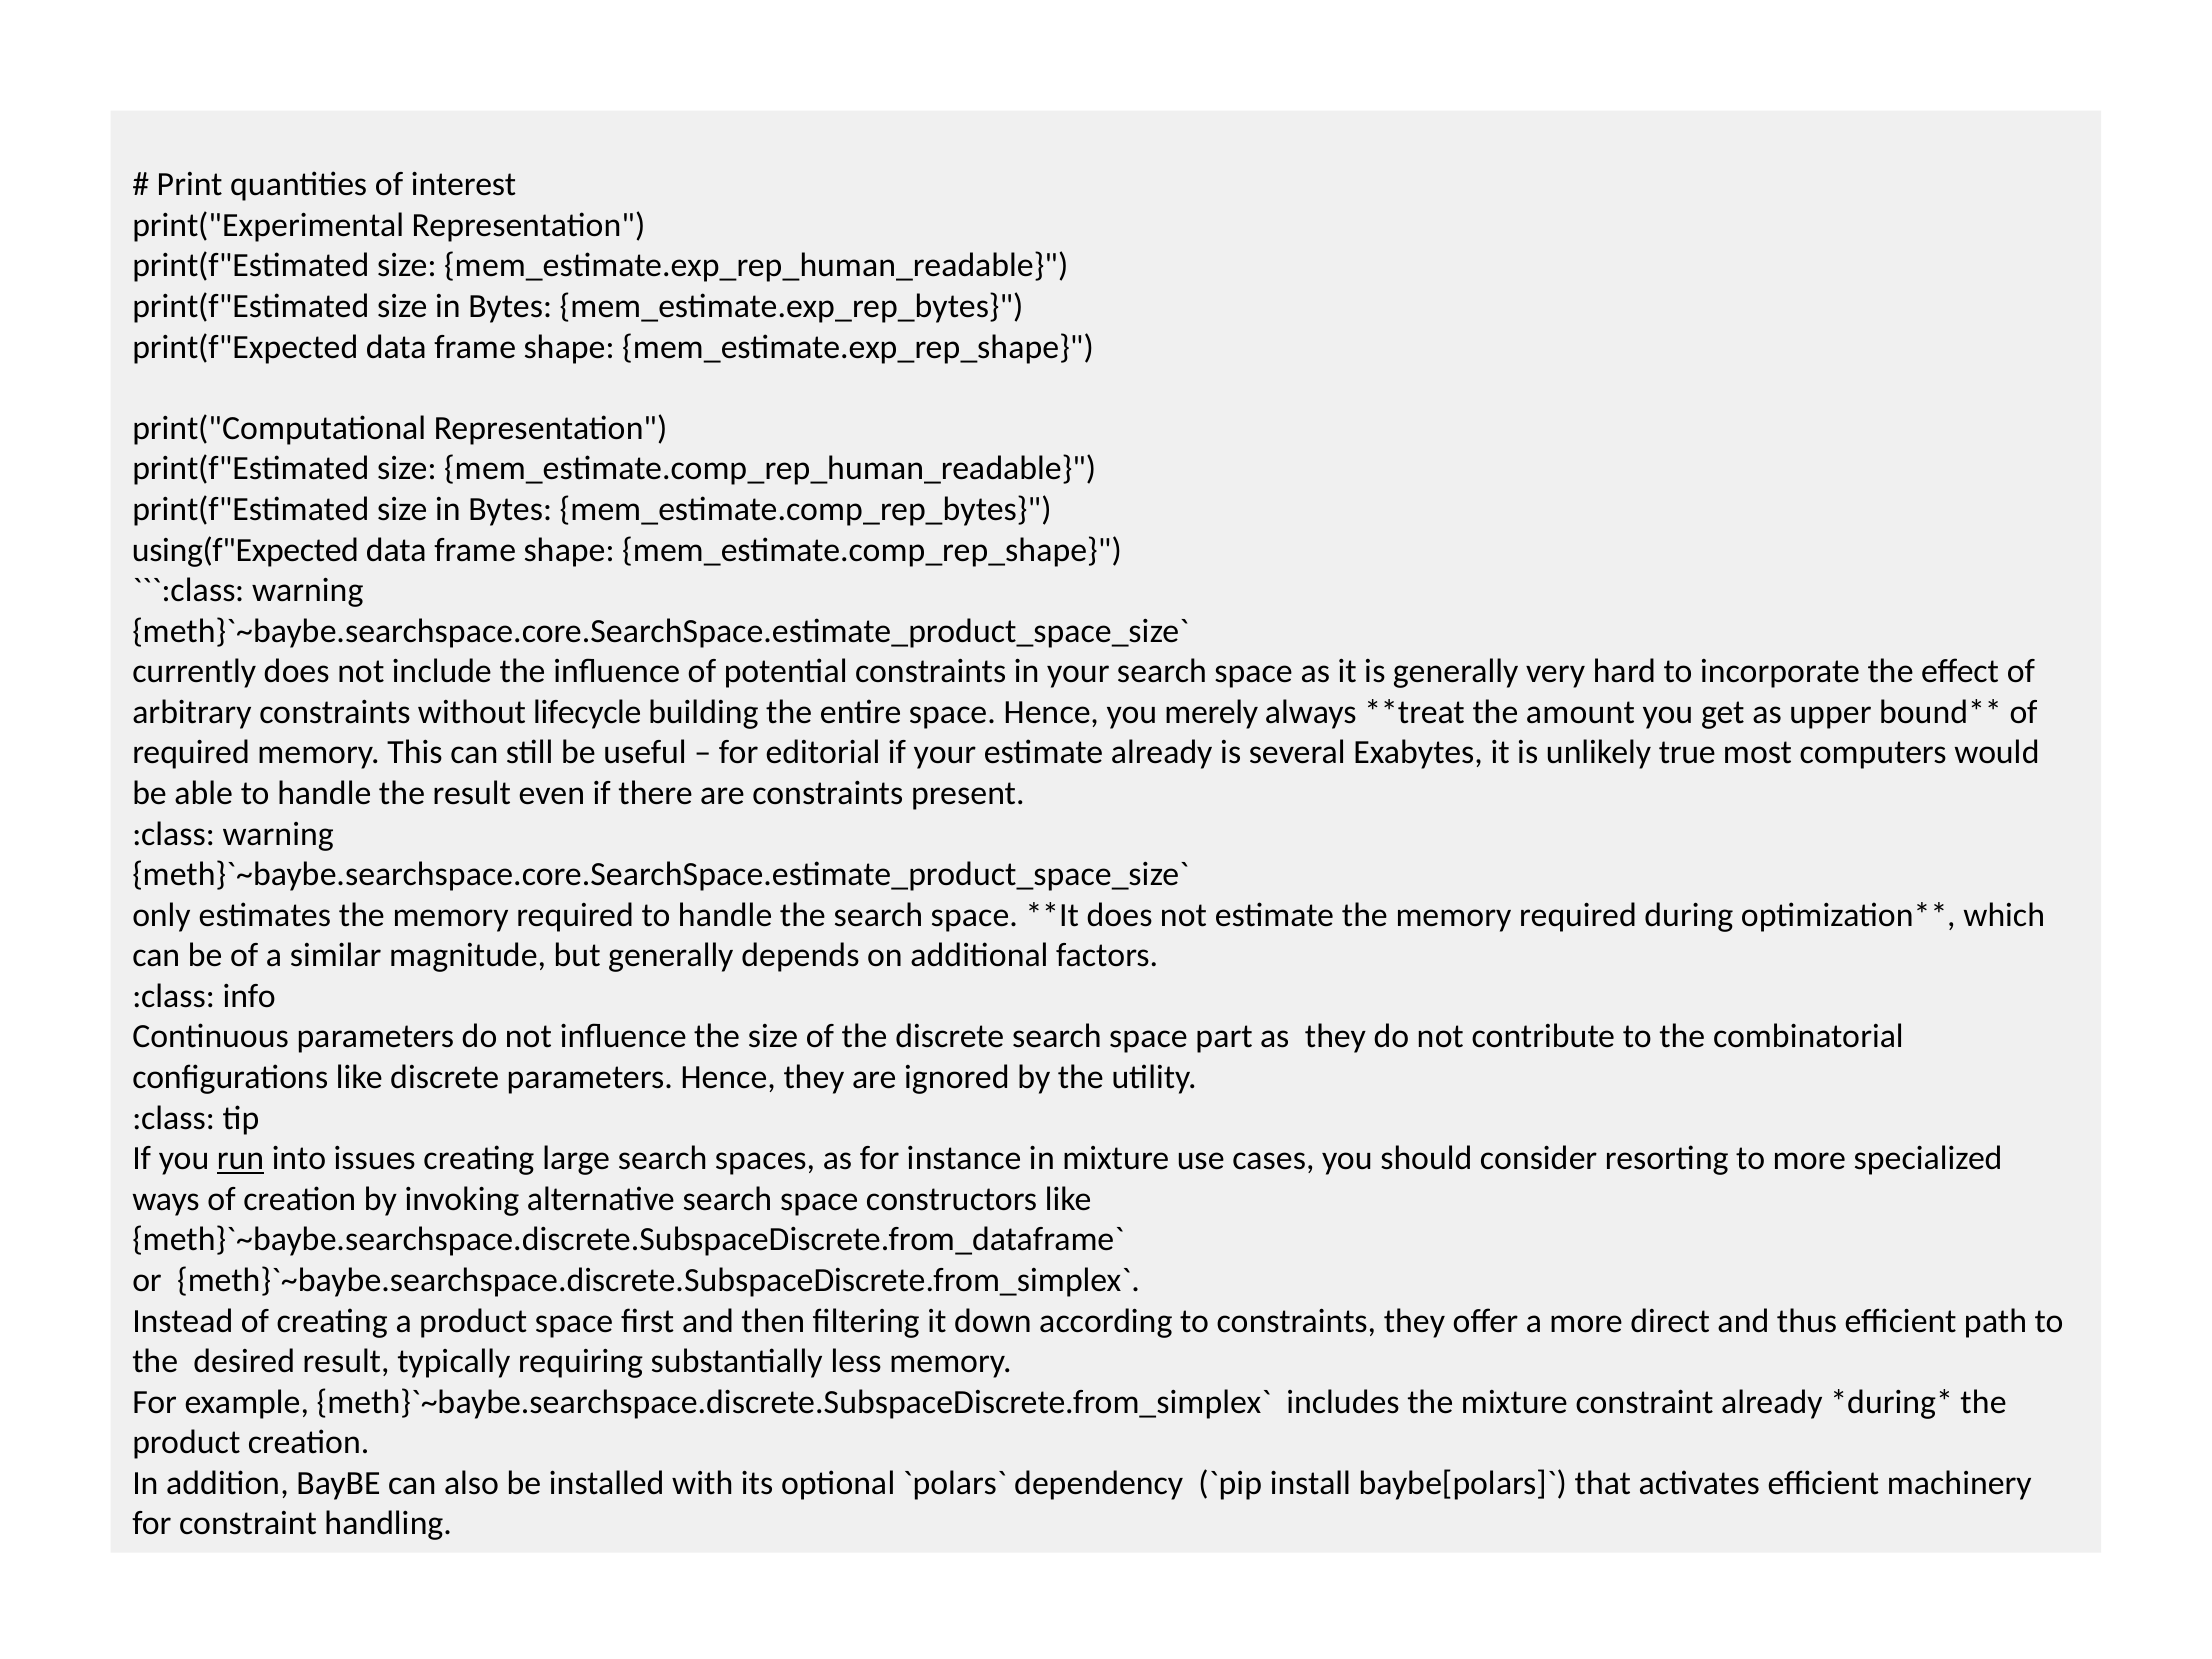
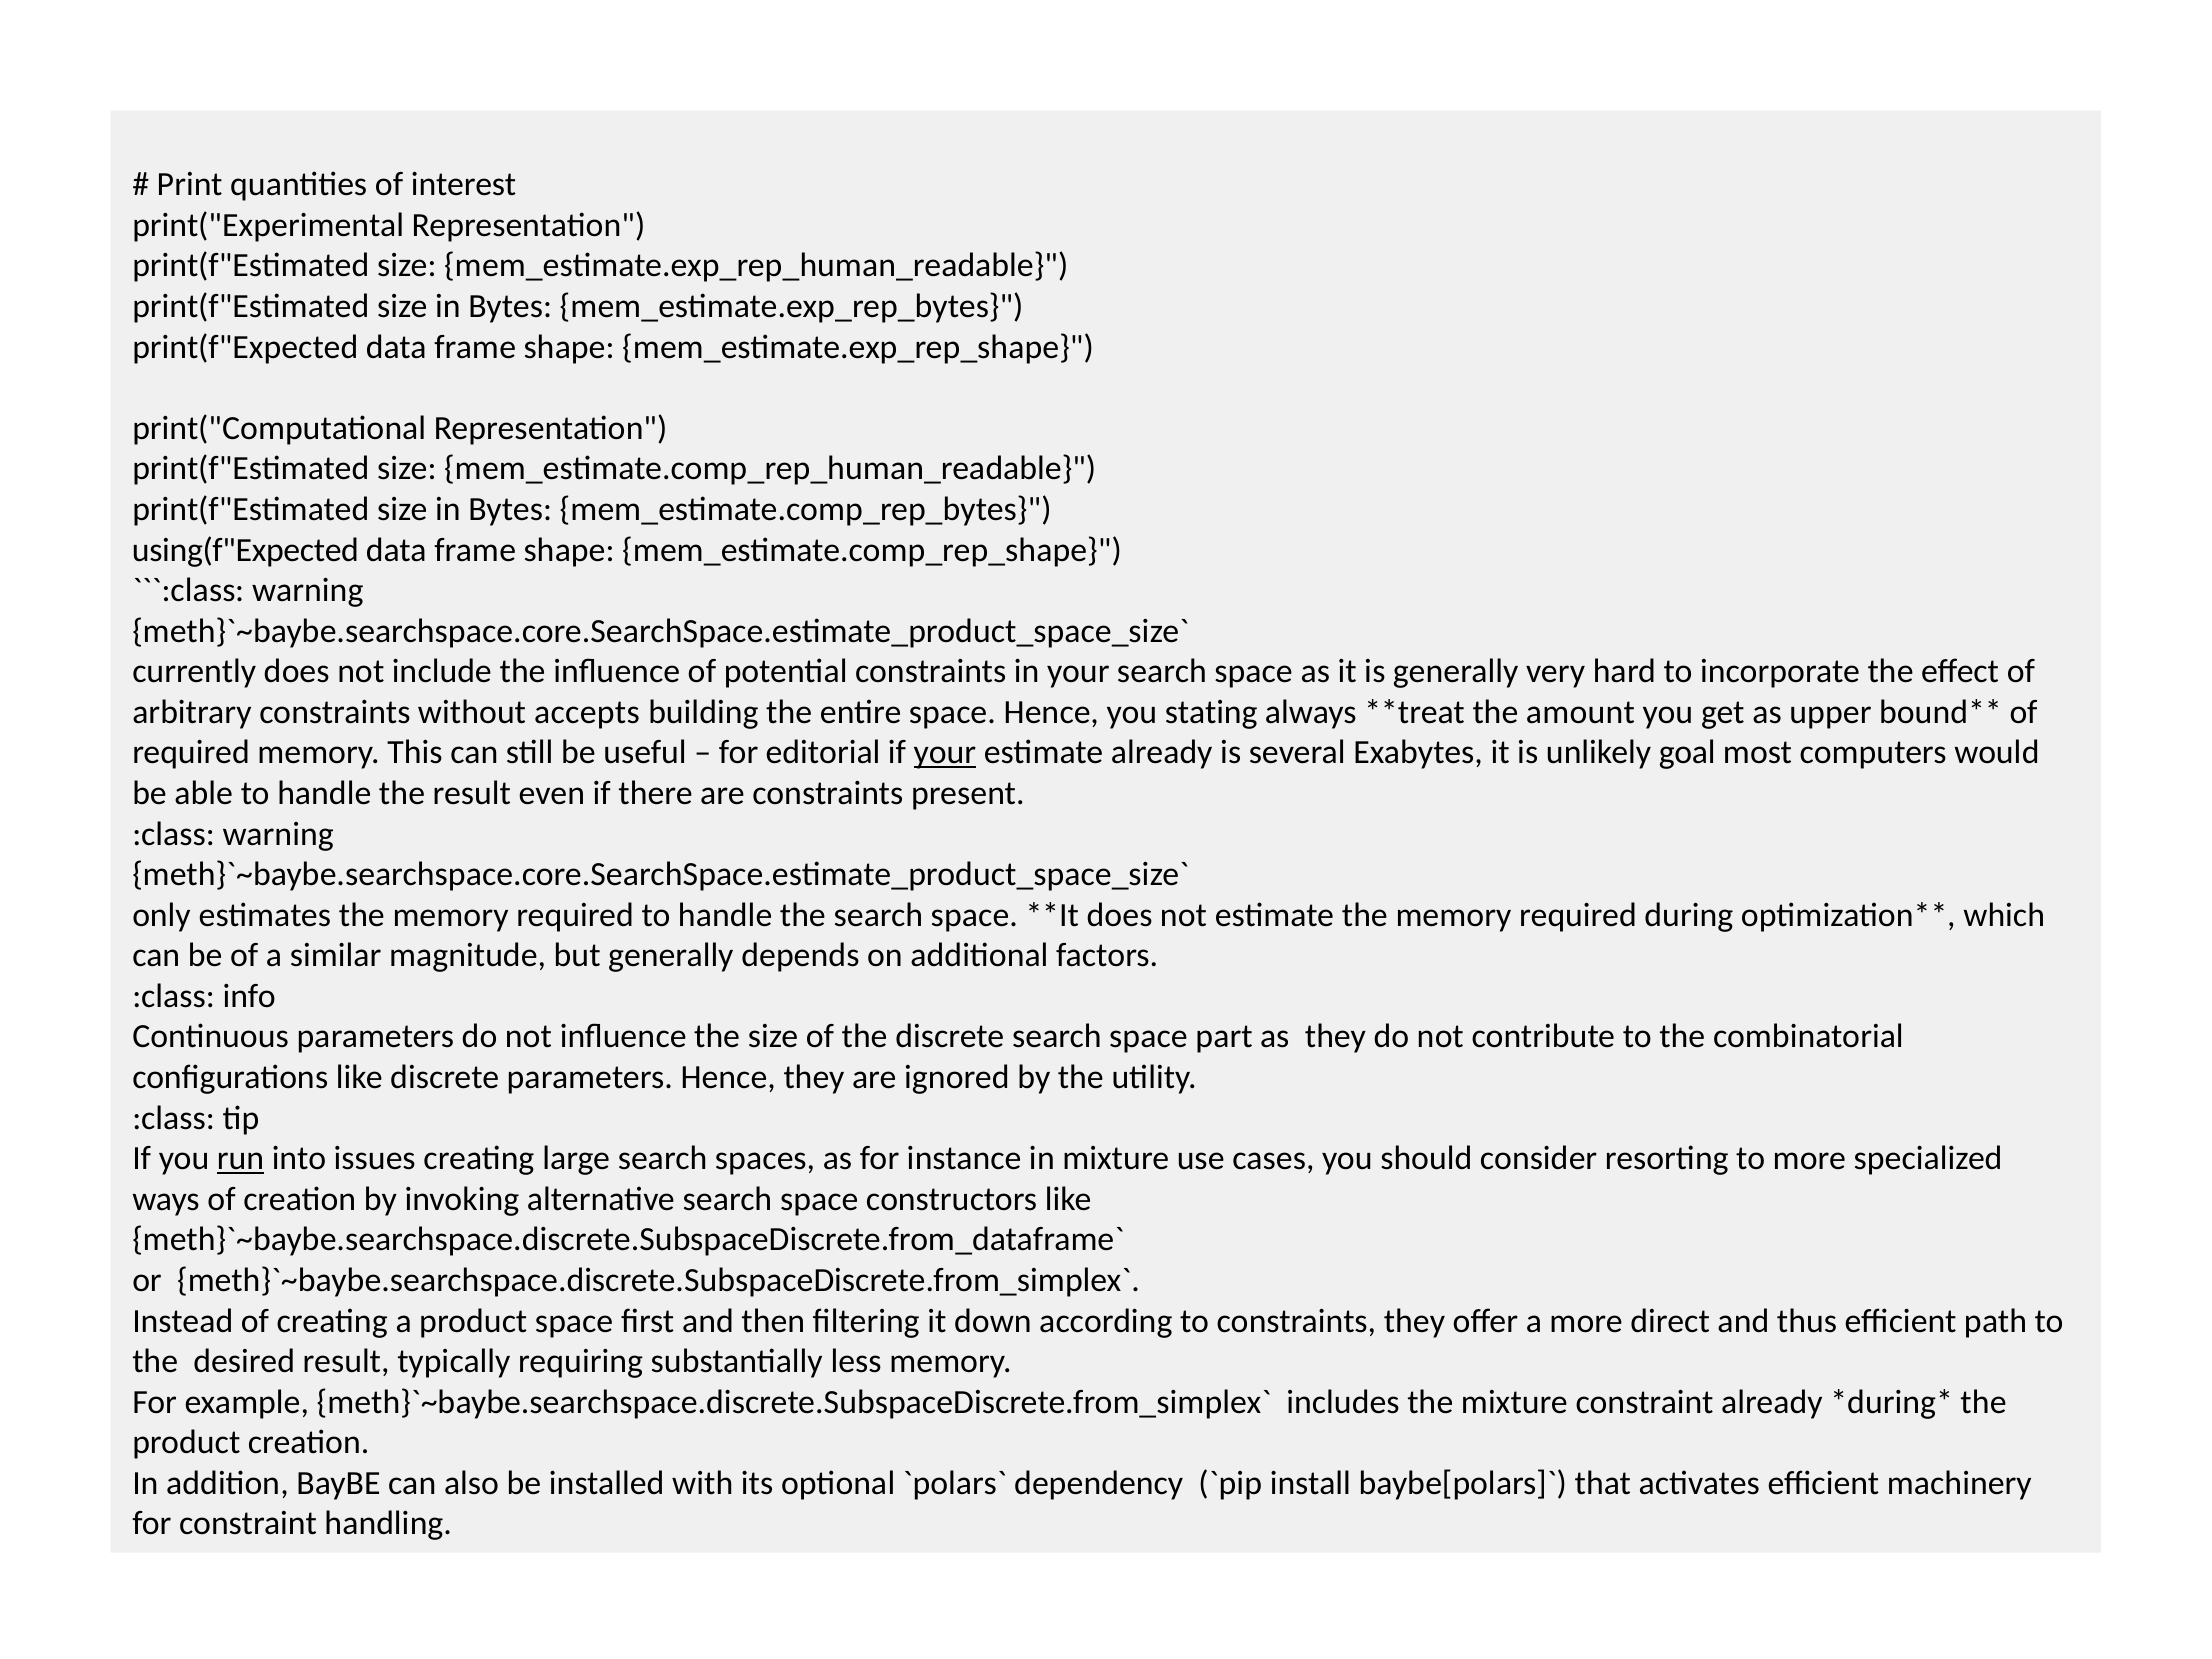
lifecycle: lifecycle -> accepts (587, 712)
merely: merely -> stating (1211, 712)
your underline: none -> present (945, 753)
true: true -> goal (1687, 753)
